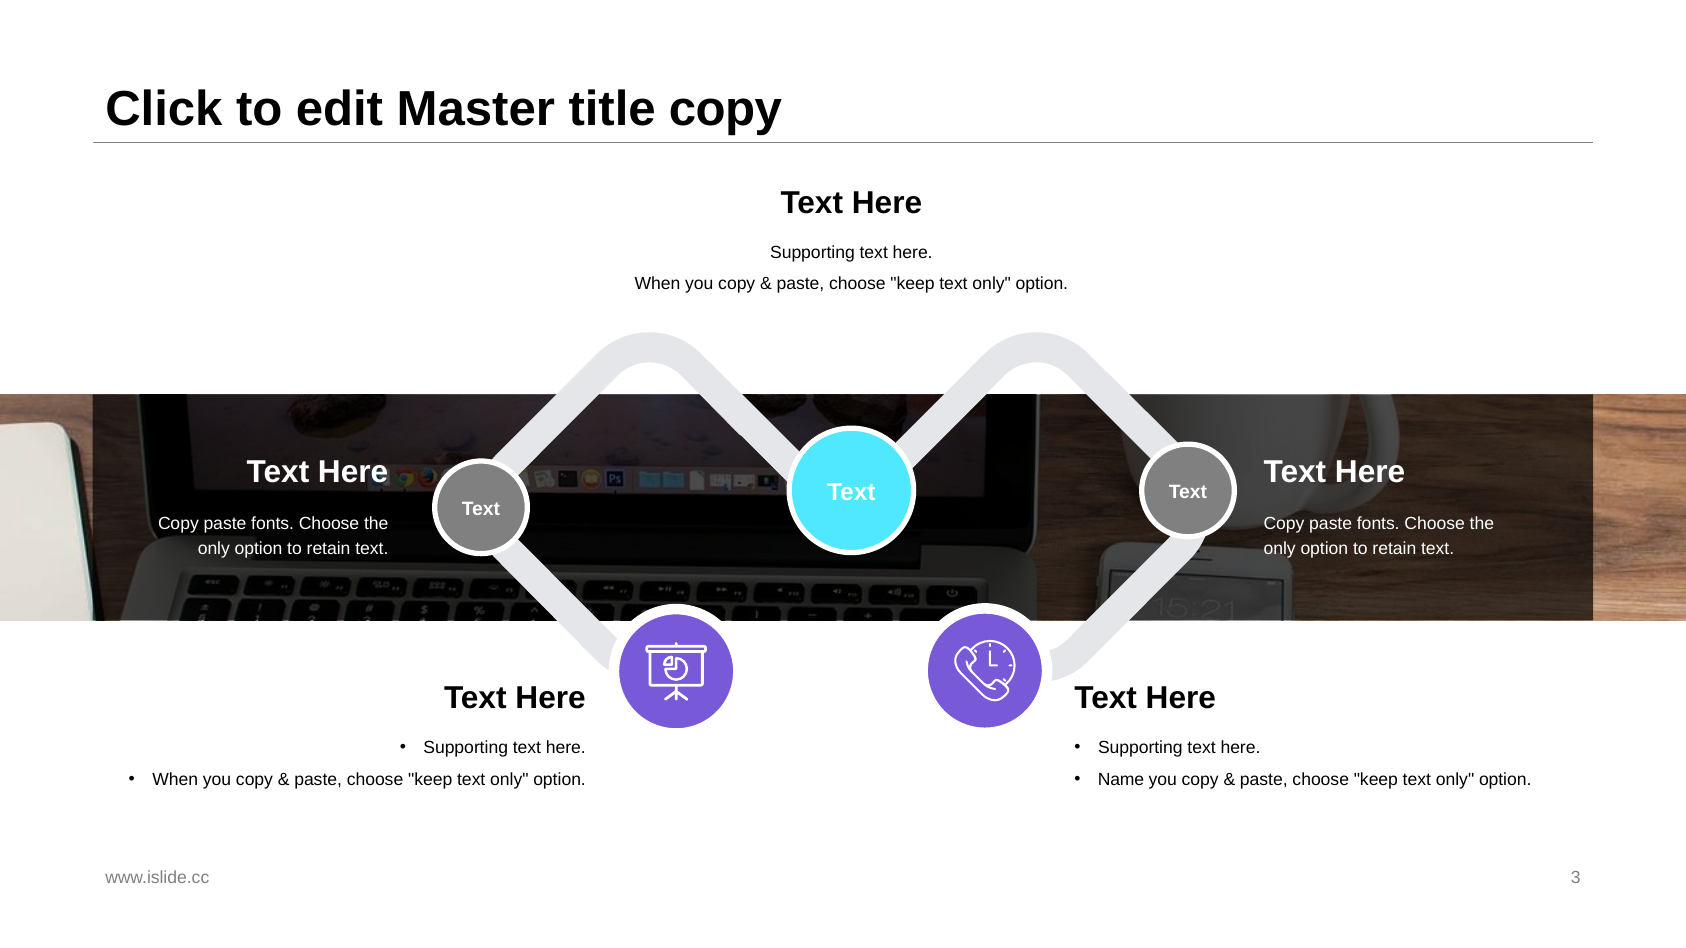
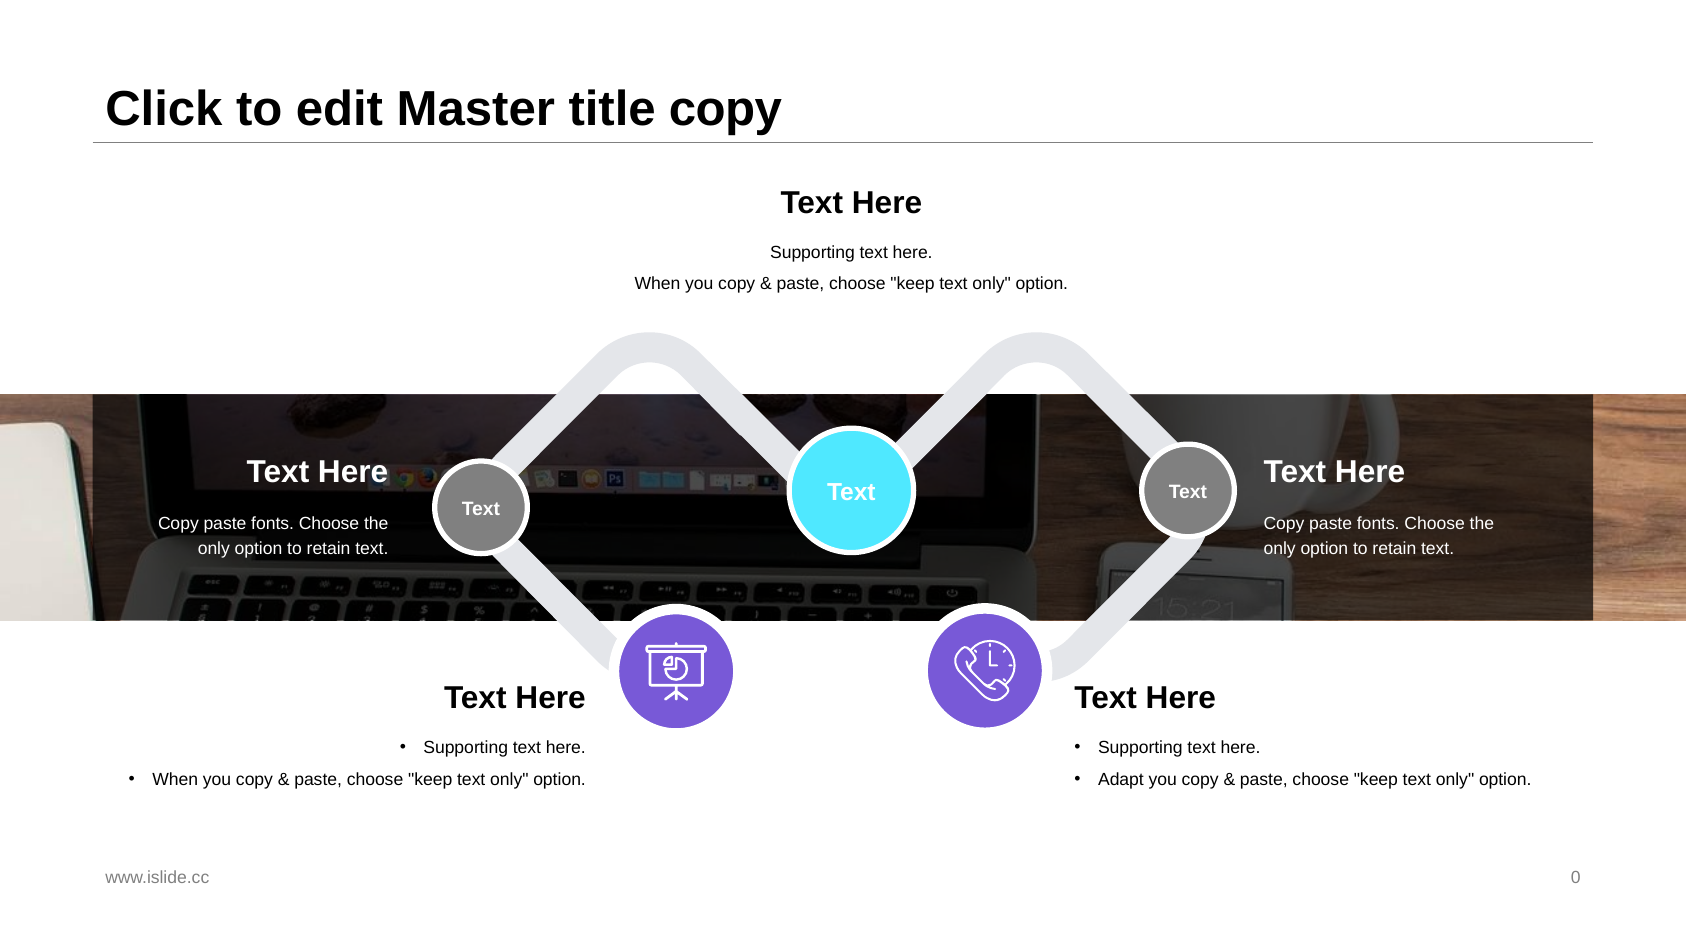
Name: Name -> Adapt (1121, 780)
3: 3 -> 0 (1576, 878)
